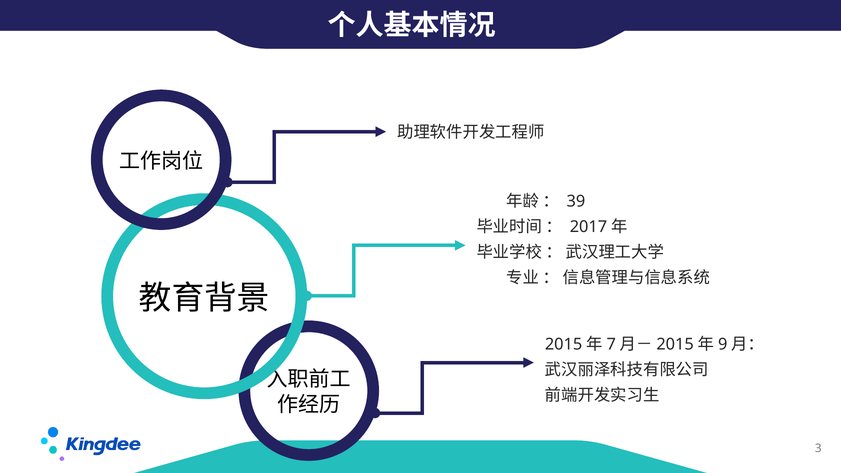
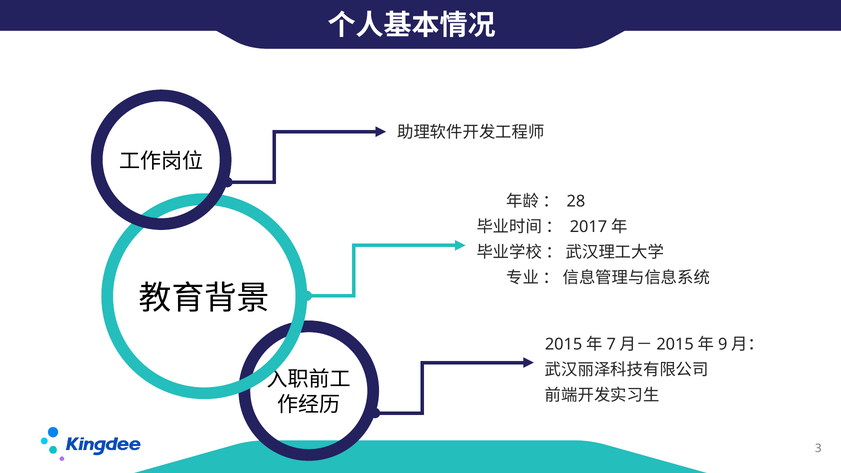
39: 39 -> 28 (576, 201)
